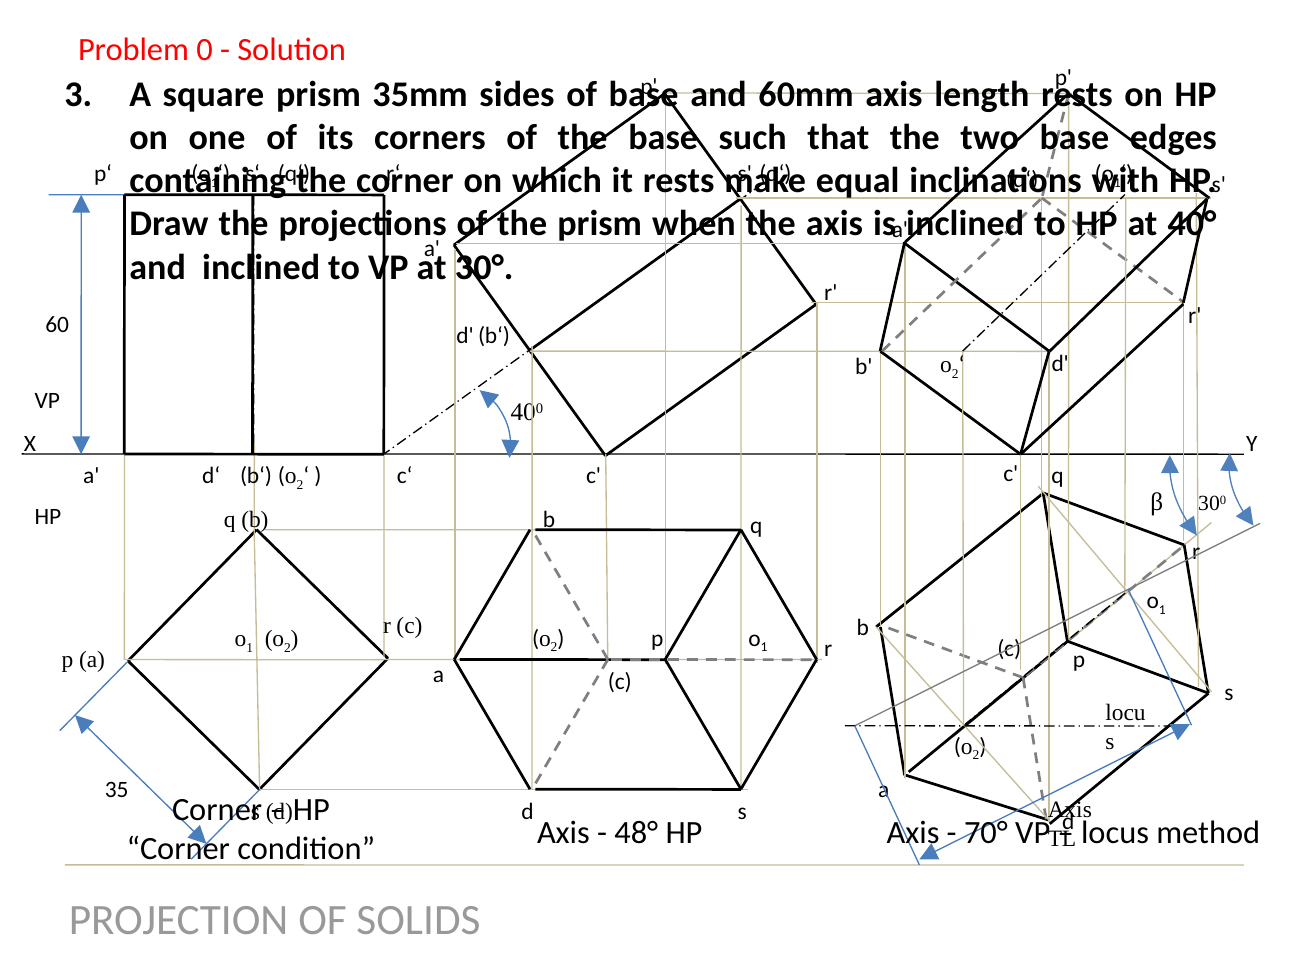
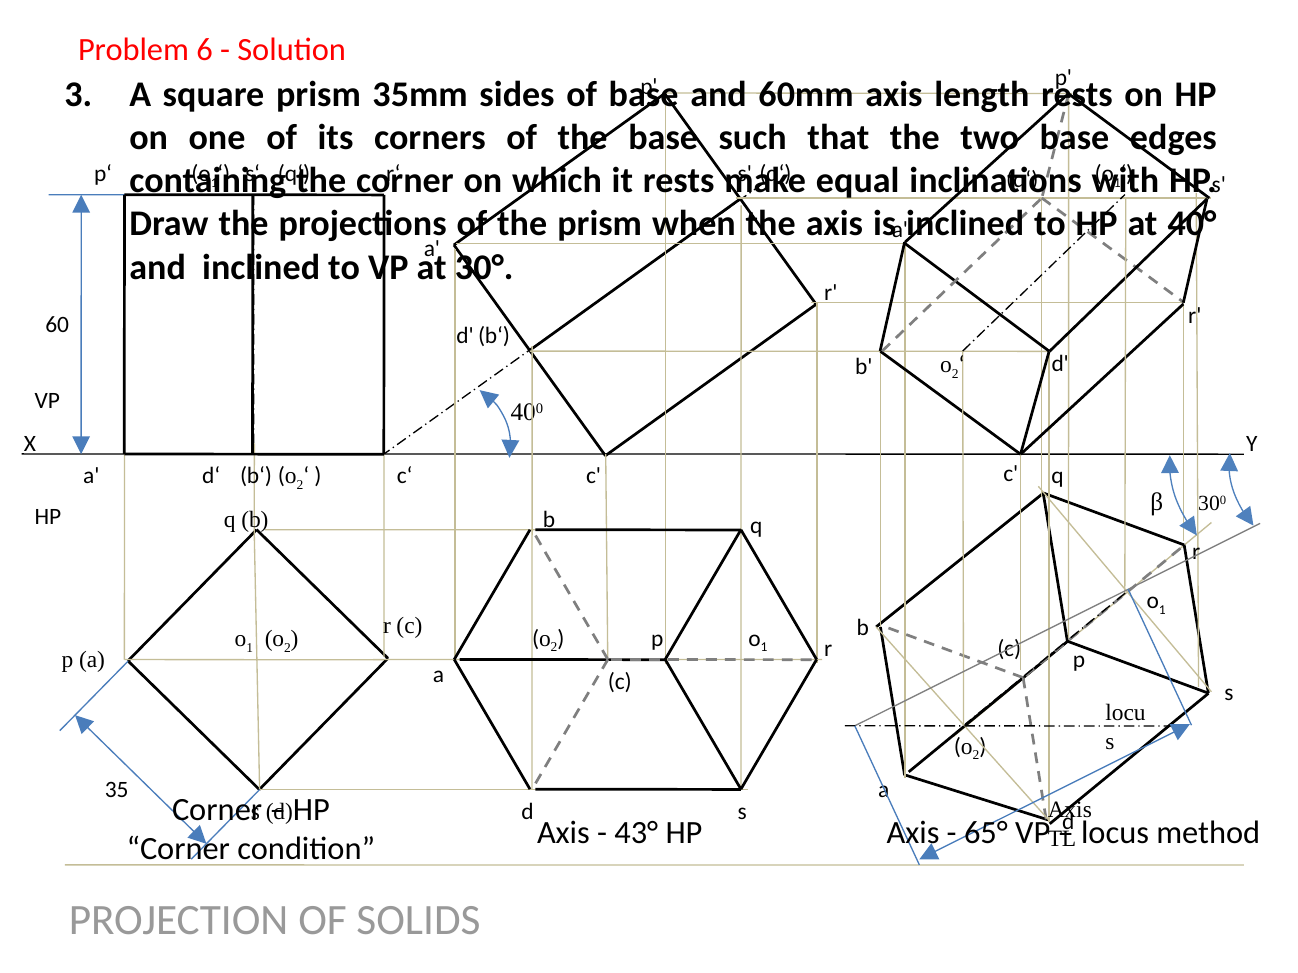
0: 0 -> 6 (205, 50)
48°: 48° -> 43° (636, 833)
70°: 70° -> 65° (986, 833)
